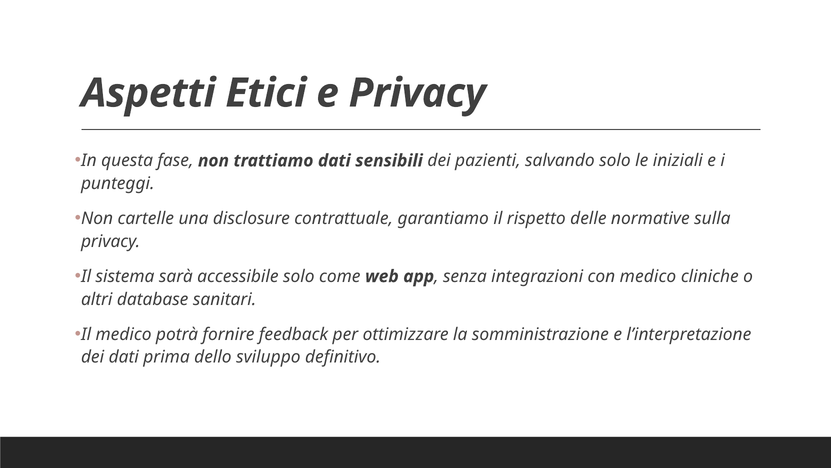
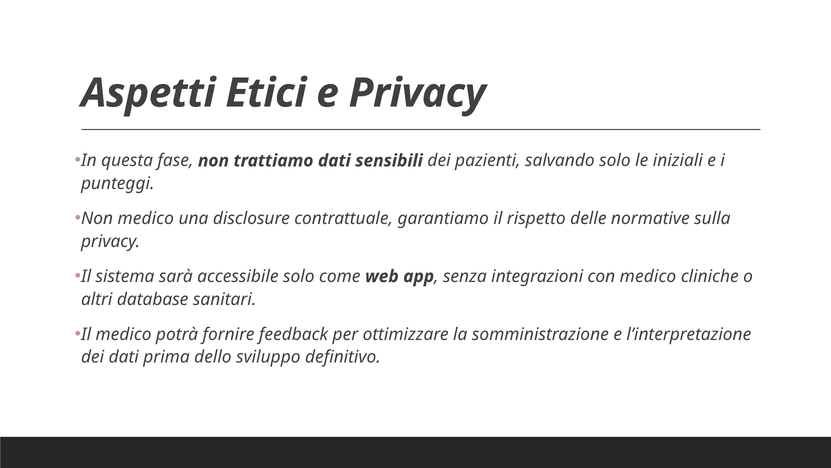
Non cartelle: cartelle -> medico (146, 218)
